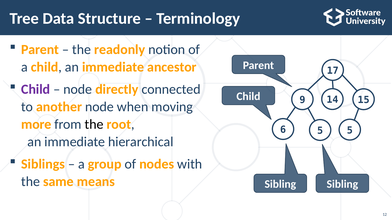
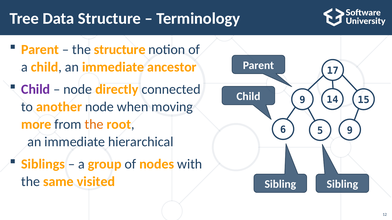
the readonly: readonly -> structure (120, 50)
the colour: black -> orange (94, 125)
5 5: 5 -> 9 (350, 131)
means: means -> visited (96, 182)
